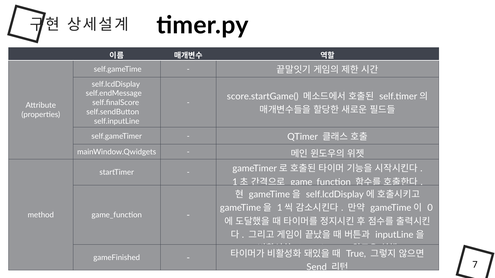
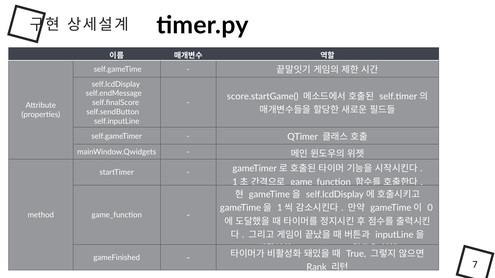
Send: Send -> Rank (317, 268)
